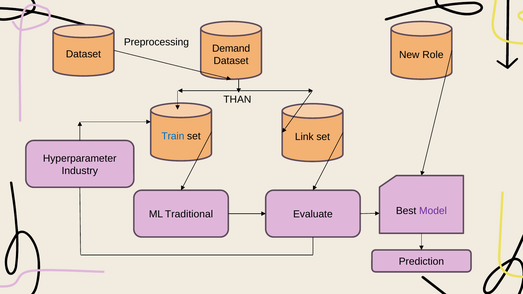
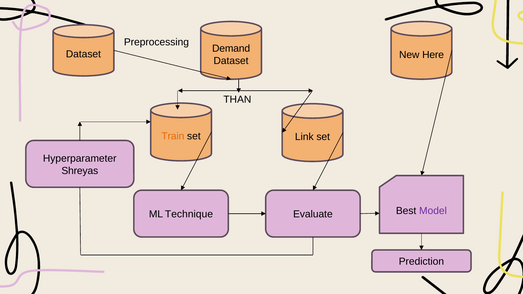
Role: Role -> Here (433, 55)
Train colour: blue -> orange (173, 136)
Industry: Industry -> Shreyas (80, 171)
Traditional: Traditional -> Technique (189, 214)
